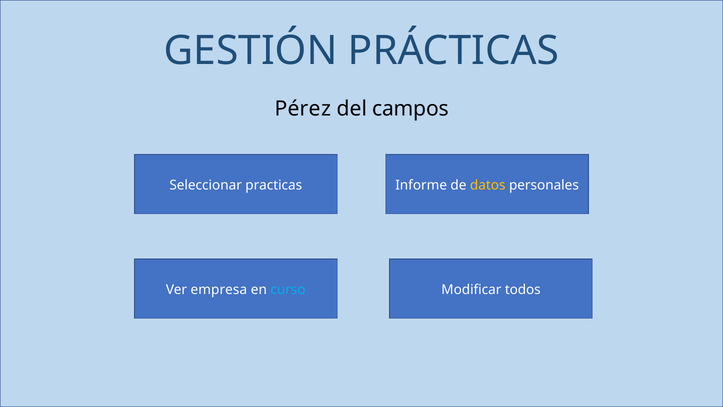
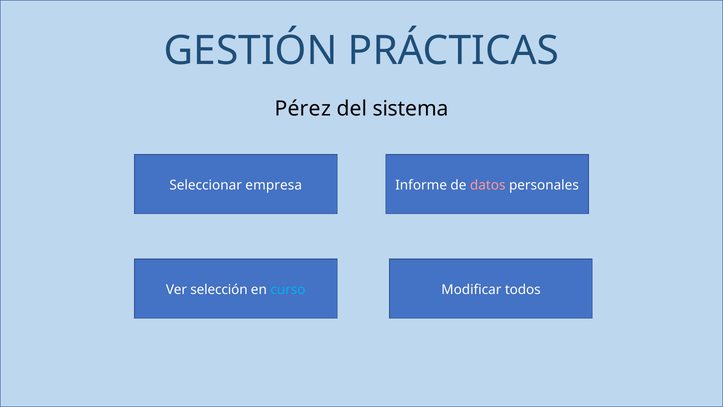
campos: campos -> sistema (411, 109)
practicas: practicas -> empresa (274, 185)
datos colour: yellow -> pink (488, 185)
empresa: empresa -> selección (219, 289)
